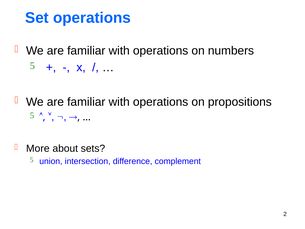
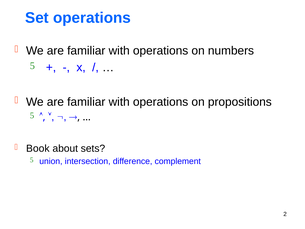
More: More -> Book (38, 148)
